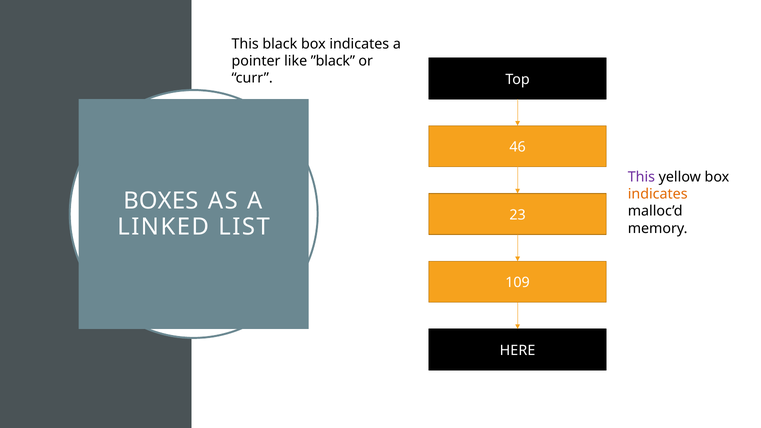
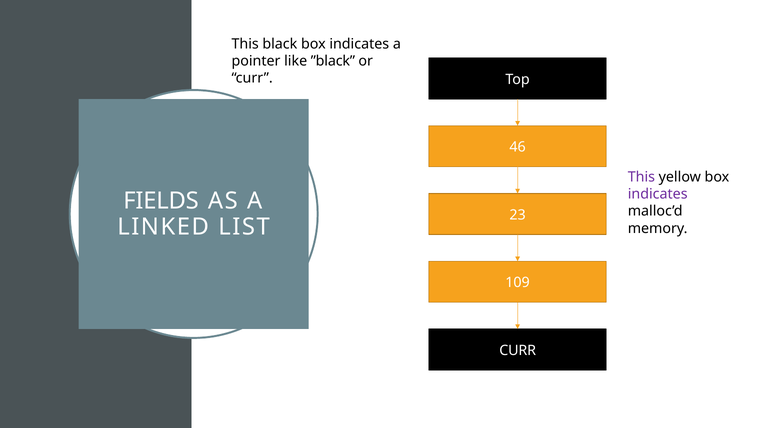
indicates colour: orange -> purple (658, 194)
BOXES: BOXES -> FIELDS (161, 201)
HERE: HERE -> CURR (518, 351)
